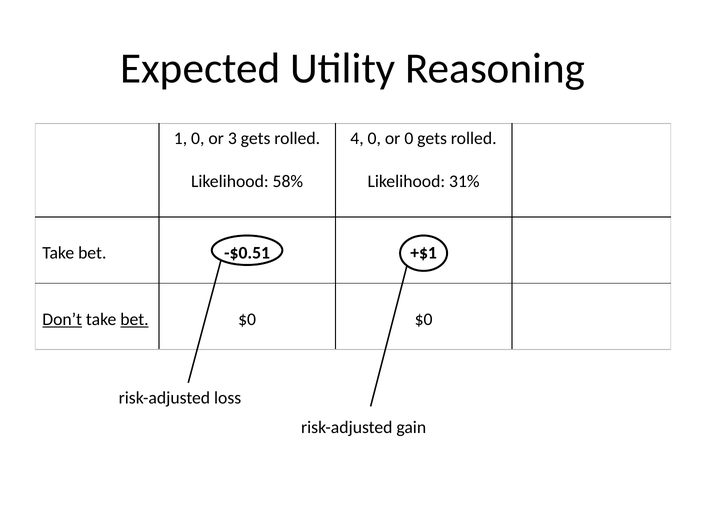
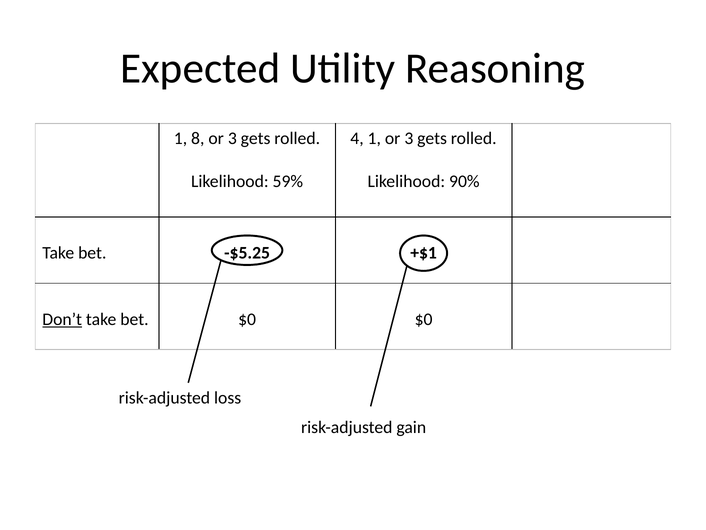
1 0: 0 -> 8 (198, 138)
4 0: 0 -> 1 (374, 138)
0: 0 -> 3 (409, 138)
58%: 58% -> 59% (288, 181)
31%: 31% -> 90% (464, 181)
-$0.51: -$0.51 -> -$5.25 (247, 253)
bet underline: present -> none (134, 319)
